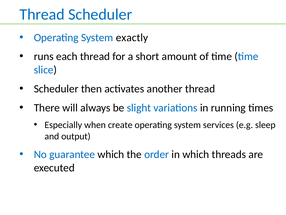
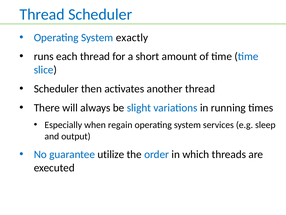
create: create -> regain (120, 125)
guarantee which: which -> utilize (111, 154)
